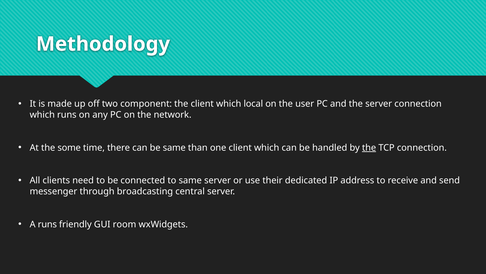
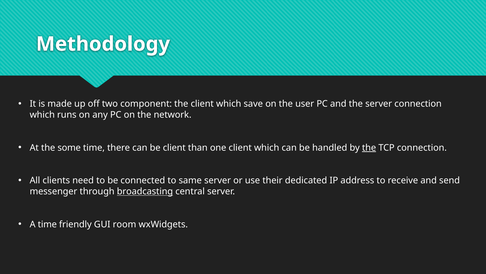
local: local -> save (253, 104)
be same: same -> client (174, 147)
broadcasting underline: none -> present (145, 191)
A runs: runs -> time (47, 224)
